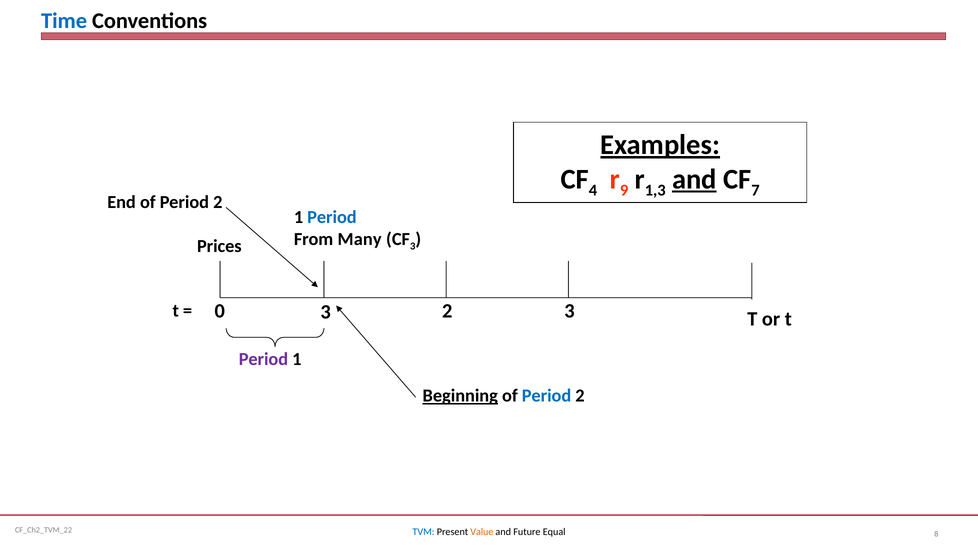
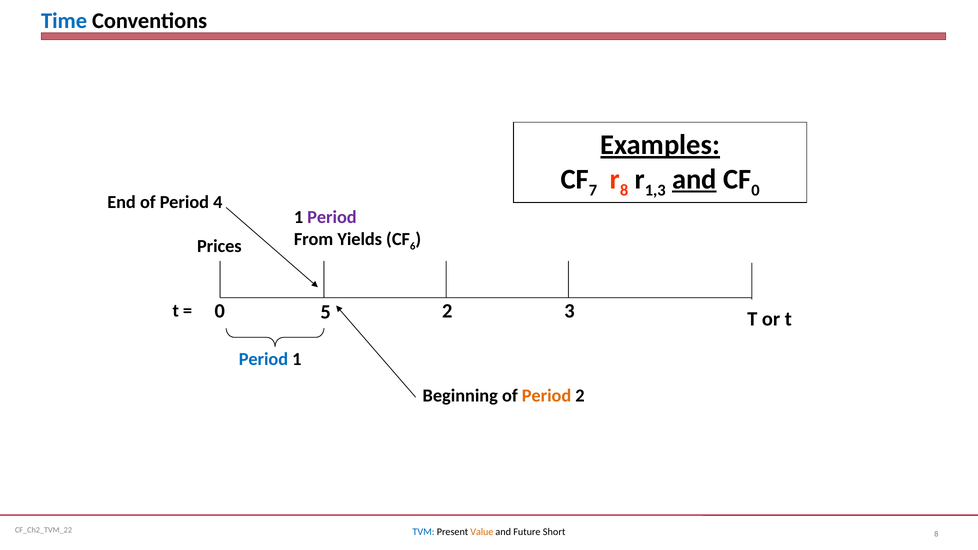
4: 4 -> 7 (593, 190)
9: 9 -> 8 (624, 190)
7: 7 -> 0 (755, 190)
End of Period 2: 2 -> 4 (218, 202)
Period colour: blue -> purple (332, 217)
Many: Many -> Yields (360, 239)
3: 3 -> 6 (413, 246)
0 3: 3 -> 5 (326, 312)
Period colour: purple -> blue (263, 359)
Beginning underline: present -> none (460, 396)
Period colour: blue -> orange (546, 396)
Equal: Equal -> Short (554, 532)
